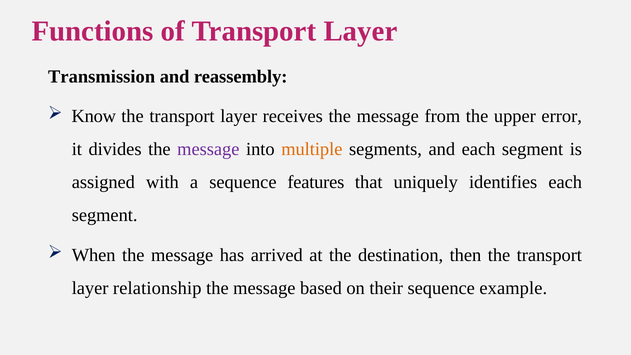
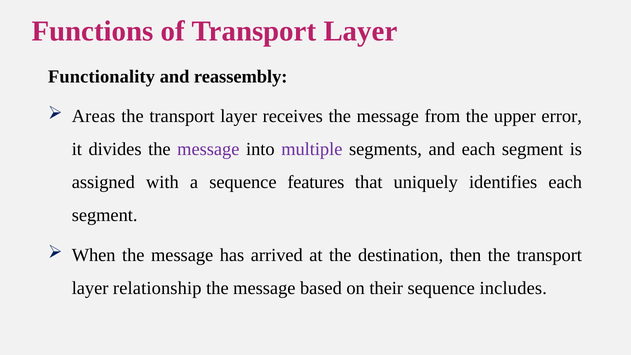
Transmission: Transmission -> Functionality (102, 77)
Know: Know -> Areas (94, 116)
multiple colour: orange -> purple (312, 149)
example: example -> includes (513, 288)
